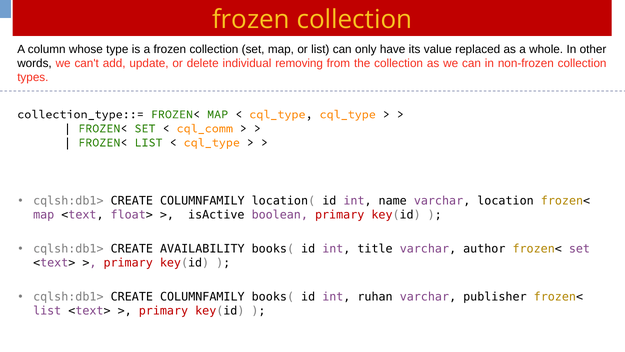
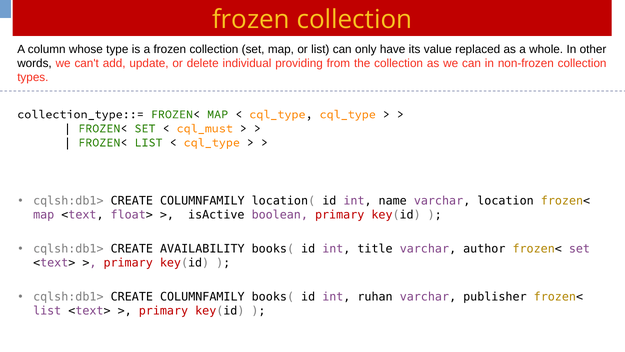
removing: removing -> providing (299, 63)
cql_comm: cql_comm -> cql_must (205, 128)
